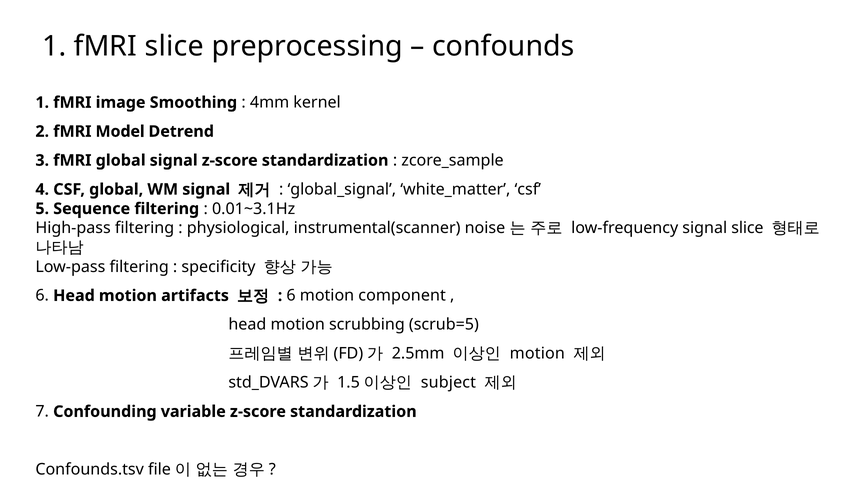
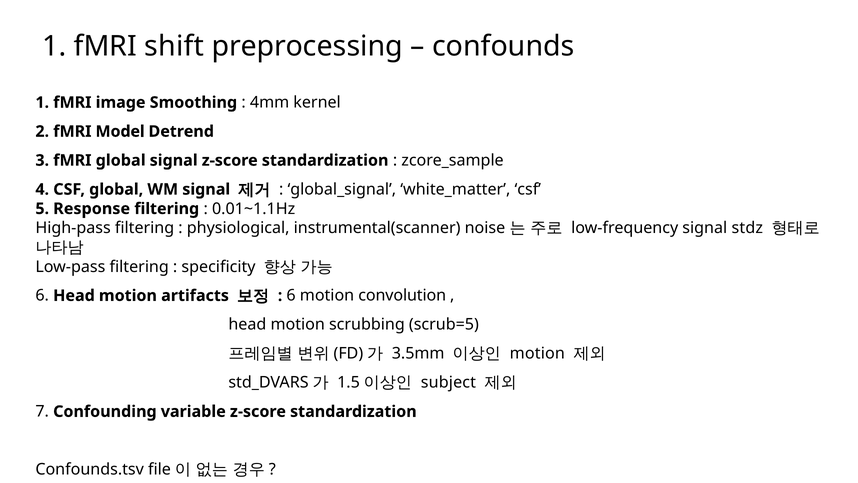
fMRI slice: slice -> shift (174, 46)
Sequence: Sequence -> Response (92, 209)
0.01~3.1Hz: 0.01~3.1Hz -> 0.01~1.1Hz (254, 209)
signal slice: slice -> stdz (747, 228)
component: component -> convolution (402, 295)
2.5mm: 2.5mm -> 3.5mm (418, 353)
